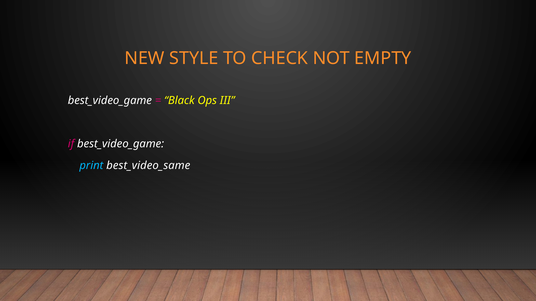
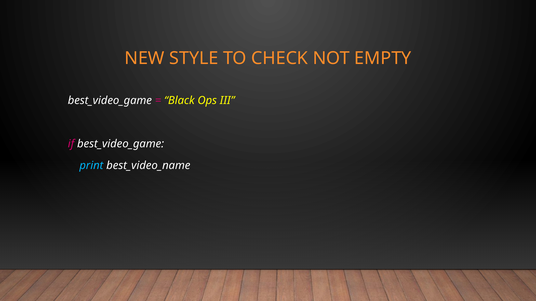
best_video_same: best_video_same -> best_video_name (148, 166)
